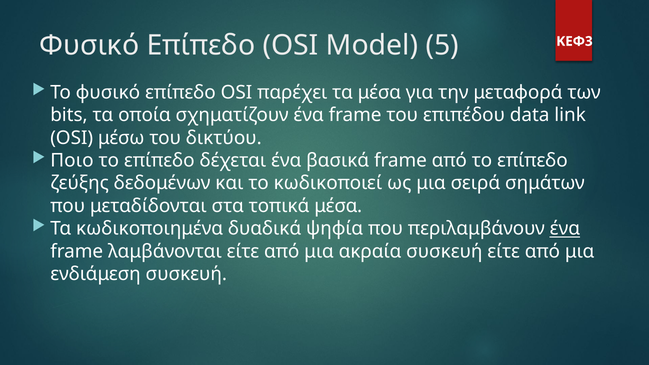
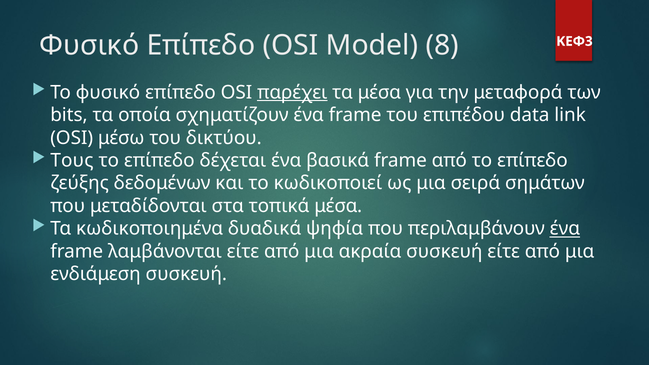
5: 5 -> 8 (442, 46)
παρέχει underline: none -> present (292, 92)
Ποιο: Ποιο -> Τους (72, 161)
